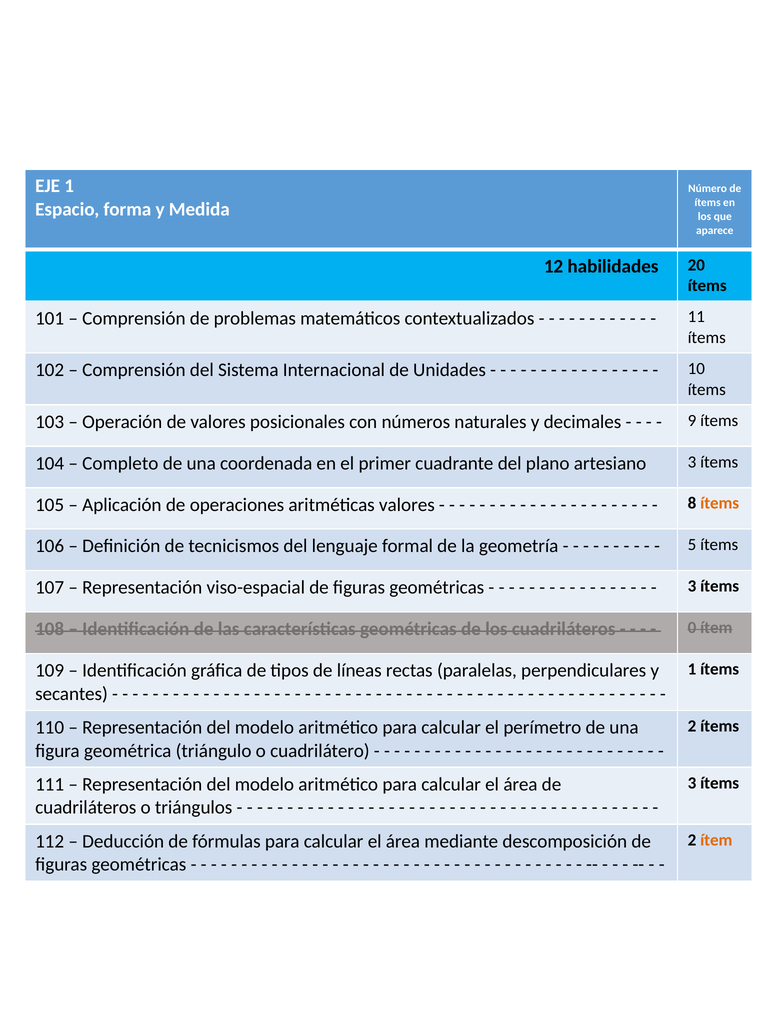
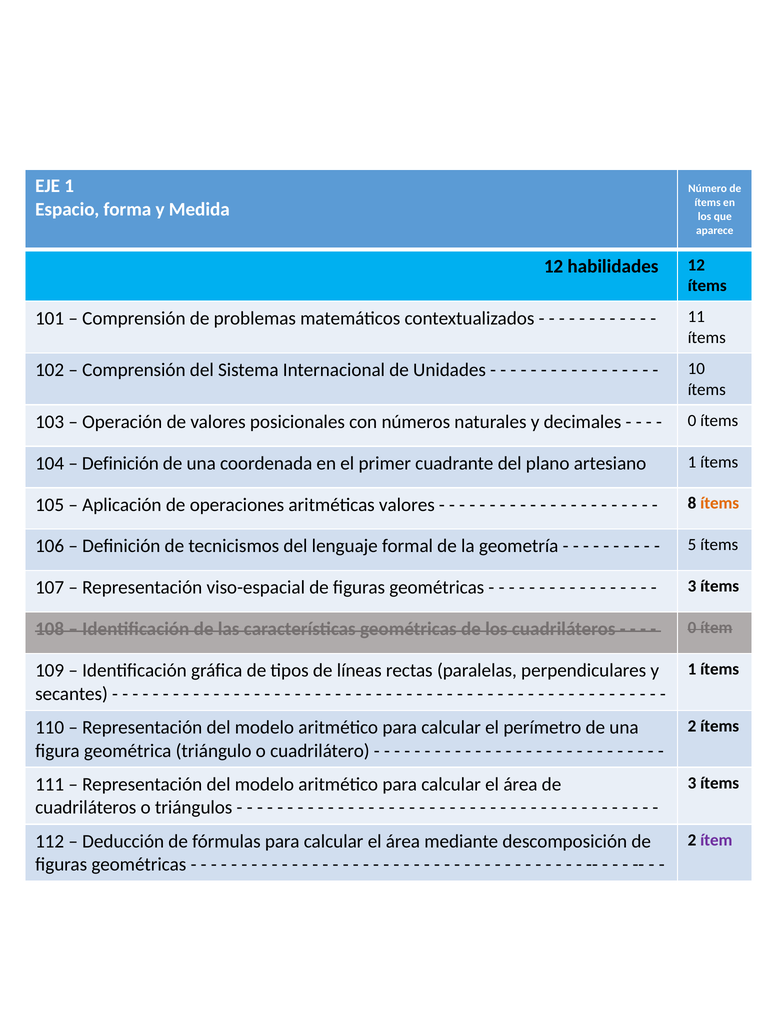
habilidades 20: 20 -> 12 (696, 265)
9: 9 -> 0 (692, 421)
Completo: Completo -> Definición (120, 464)
artesiano 3: 3 -> 1 (692, 462)
ítem colour: orange -> purple (716, 840)
